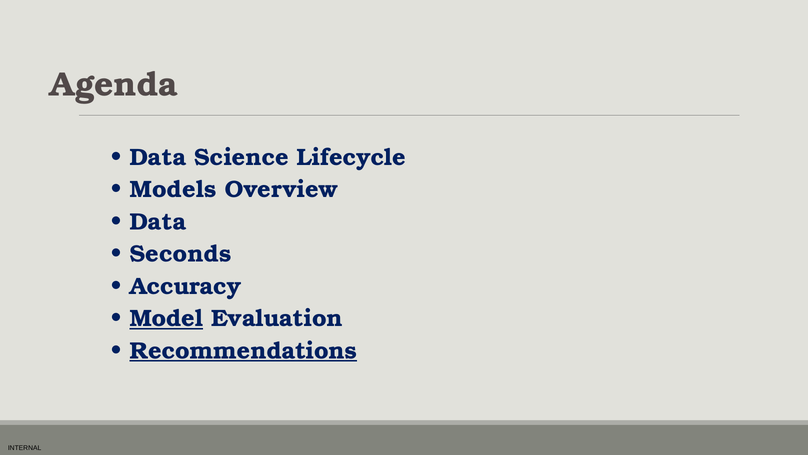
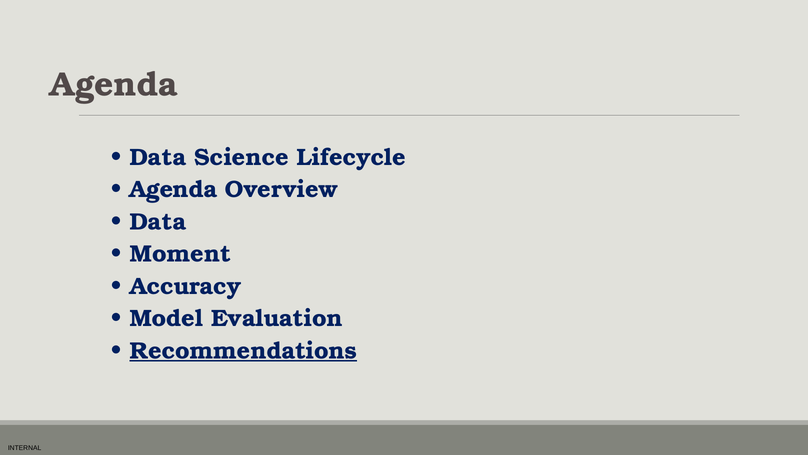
Models: Models -> Agenda (173, 189)
Seconds: Seconds -> Moment (181, 254)
Model underline: present -> none (166, 318)
